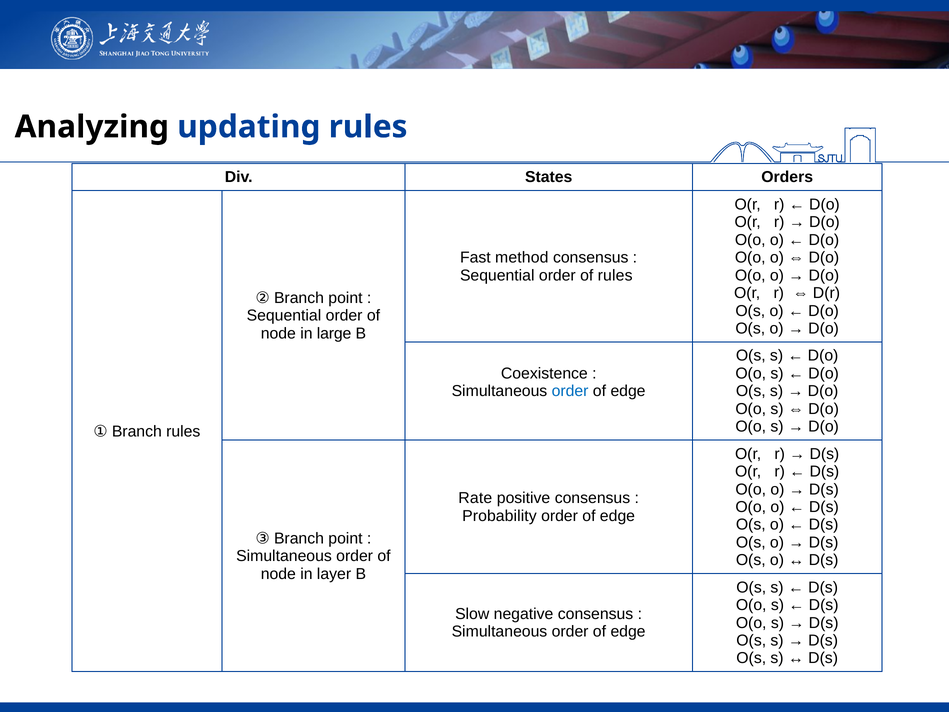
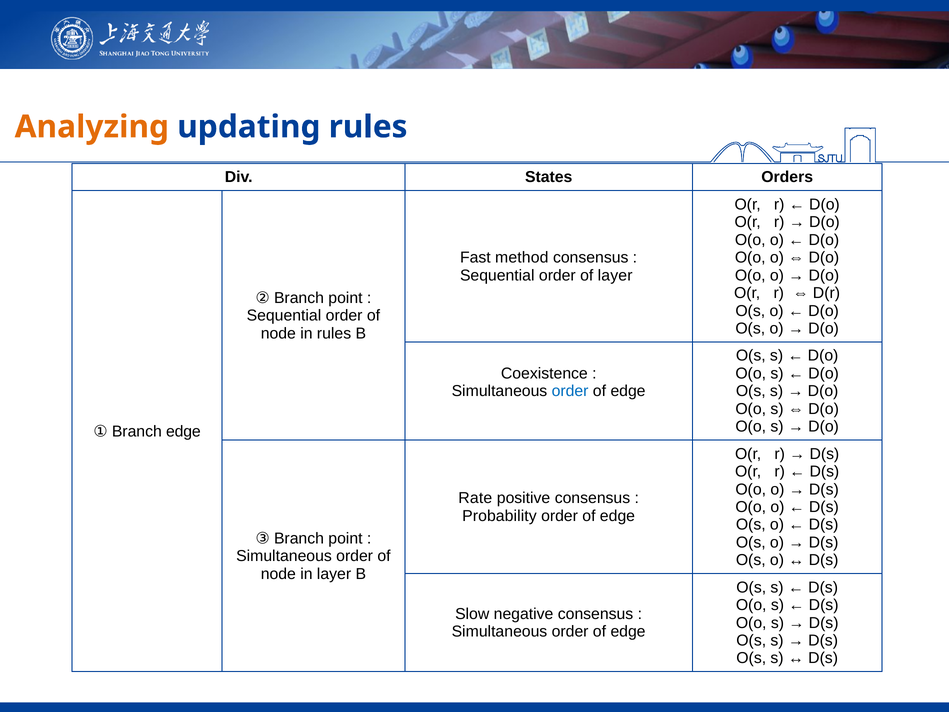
Analyzing colour: black -> orange (92, 127)
of rules: rules -> layer (615, 275)
in large: large -> rules (334, 333)
Branch rules: rules -> edge (183, 431)
